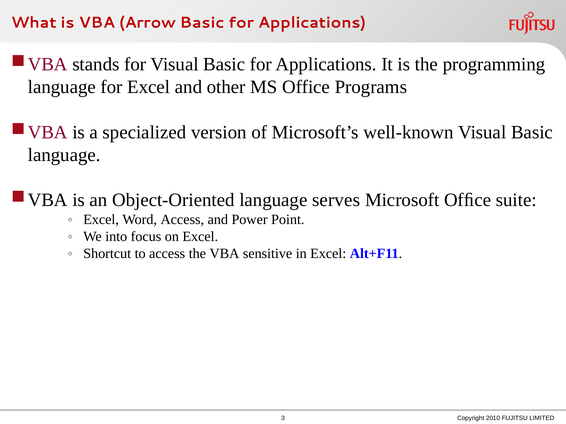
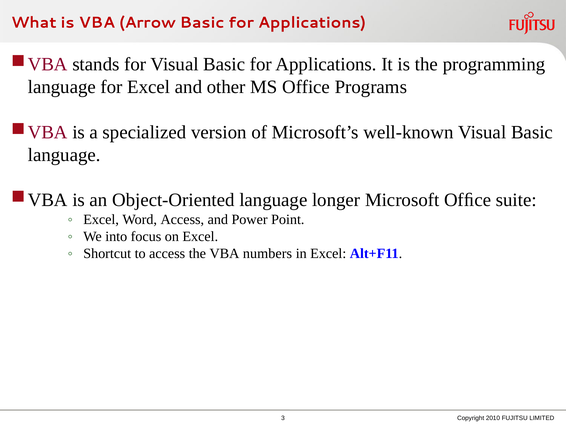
serves: serves -> longer (336, 200)
sensitive: sensitive -> numbers (267, 254)
